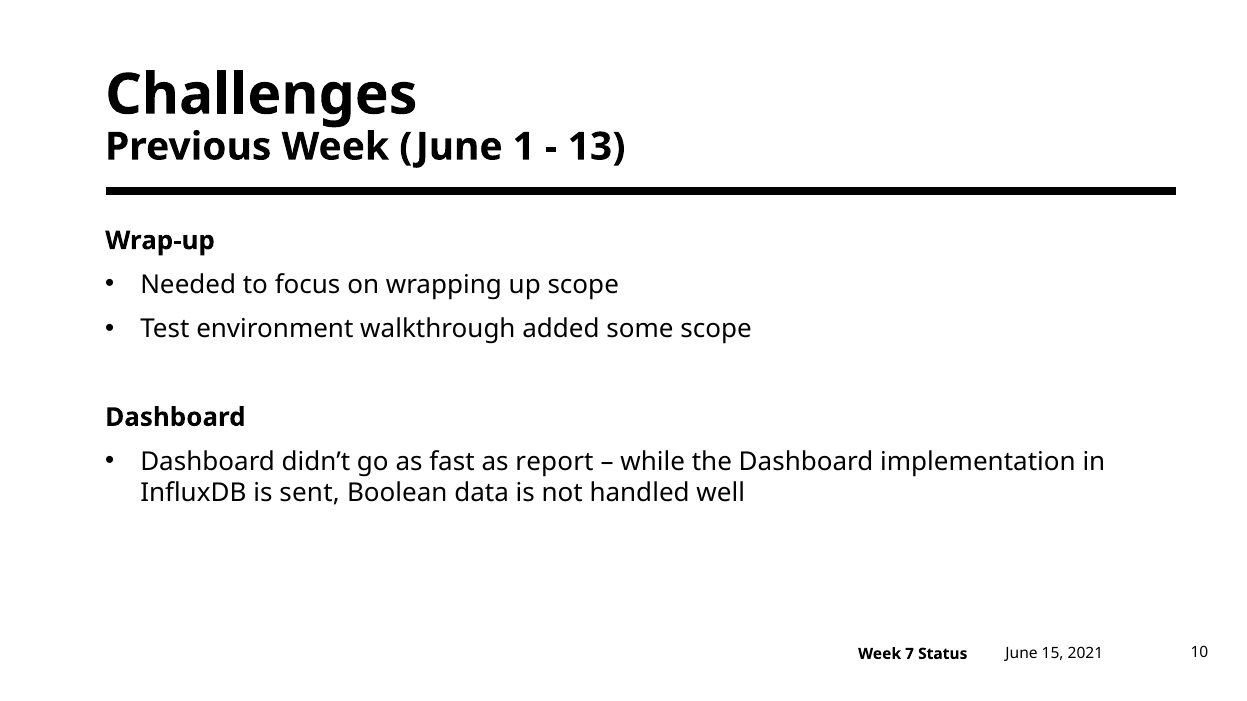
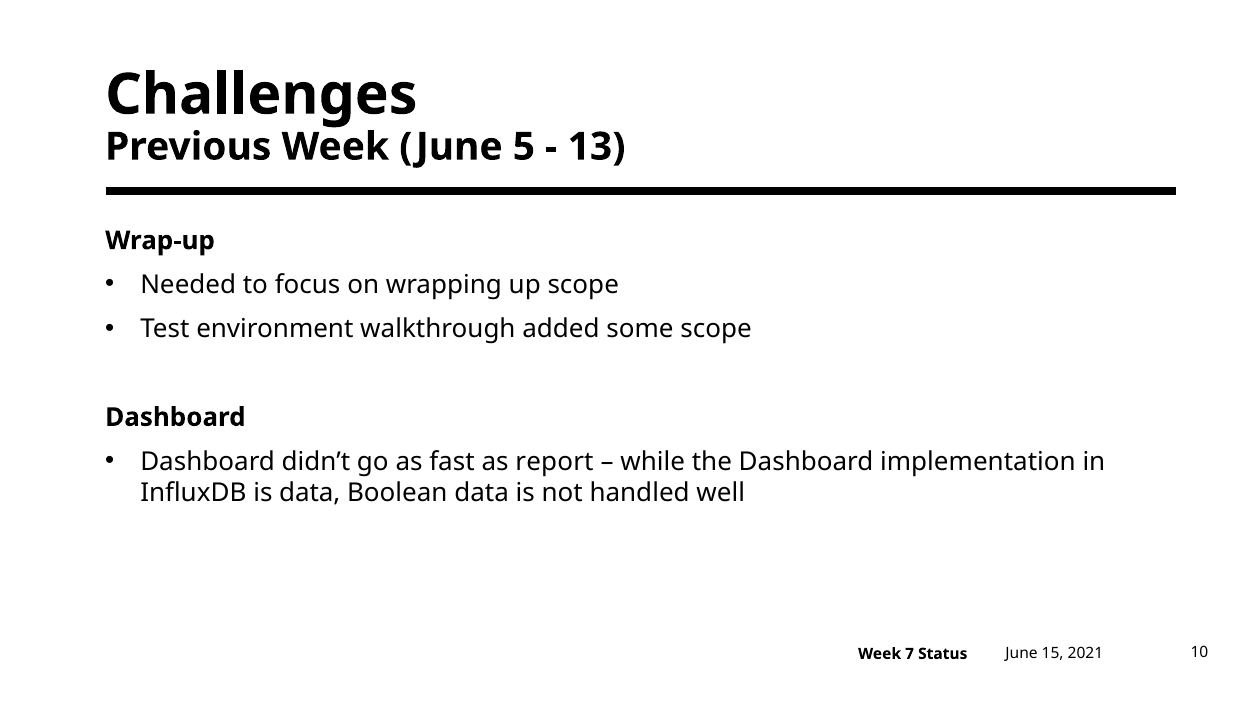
1: 1 -> 5 (524, 147)
is sent: sent -> data (310, 493)
